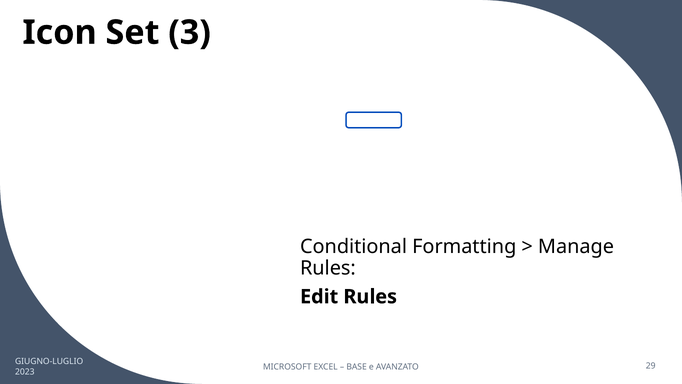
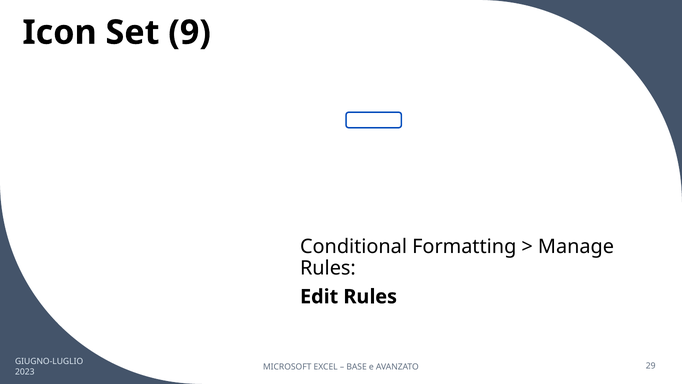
3: 3 -> 9 (190, 33)
